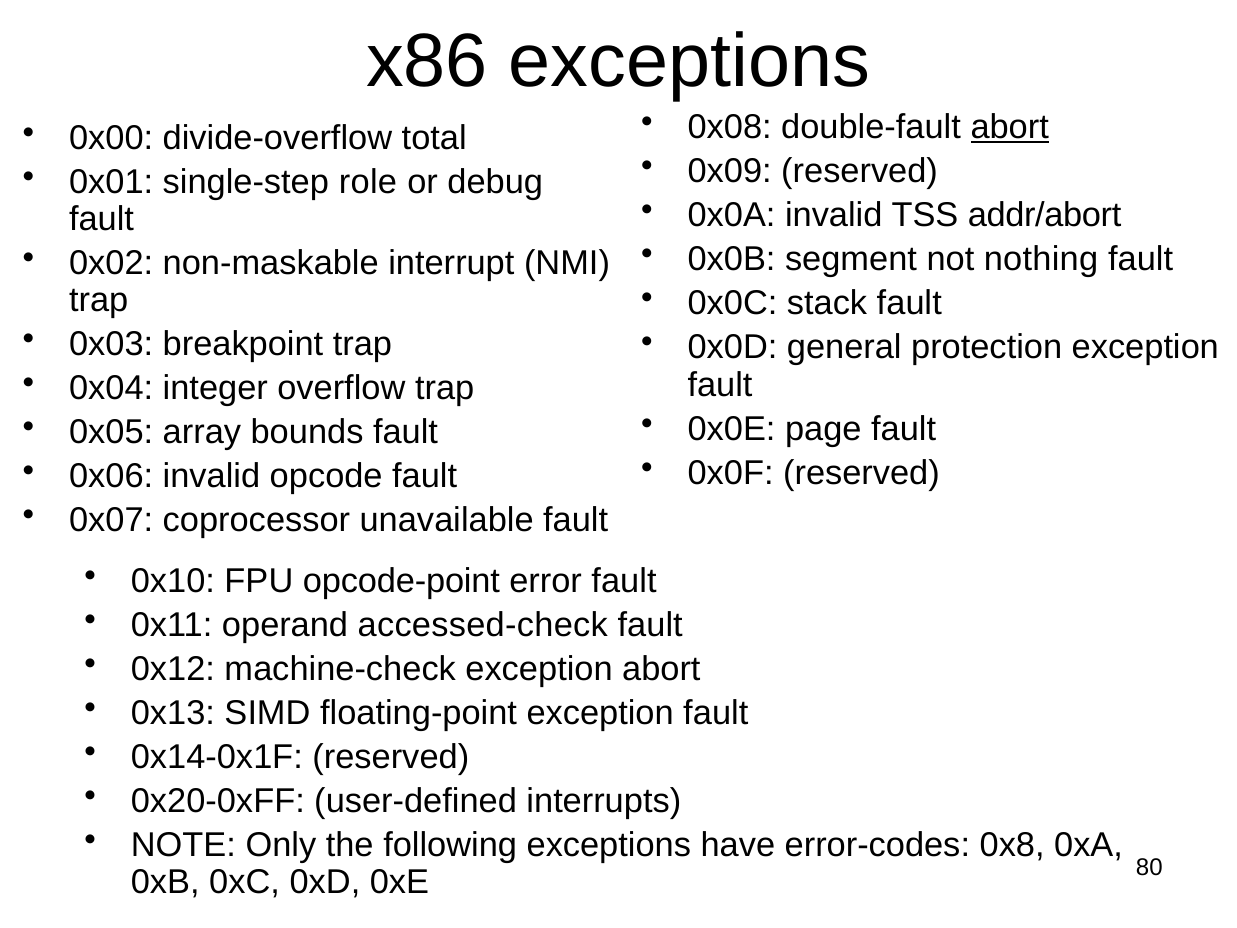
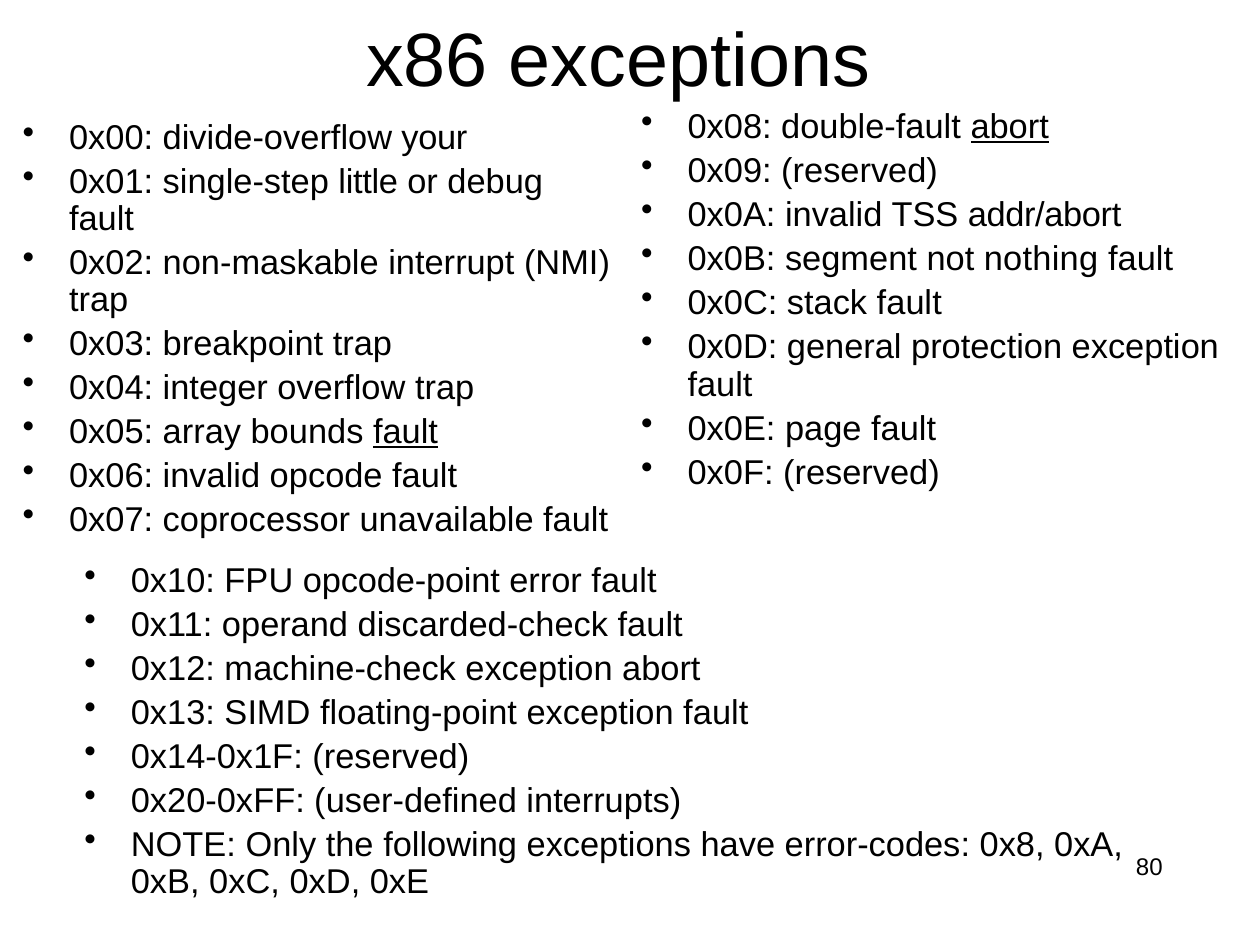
total: total -> your (434, 138)
role: role -> little (368, 182)
fault underline: none -> present (405, 432)
accessed-check: accessed-check -> discarded-check (483, 625)
